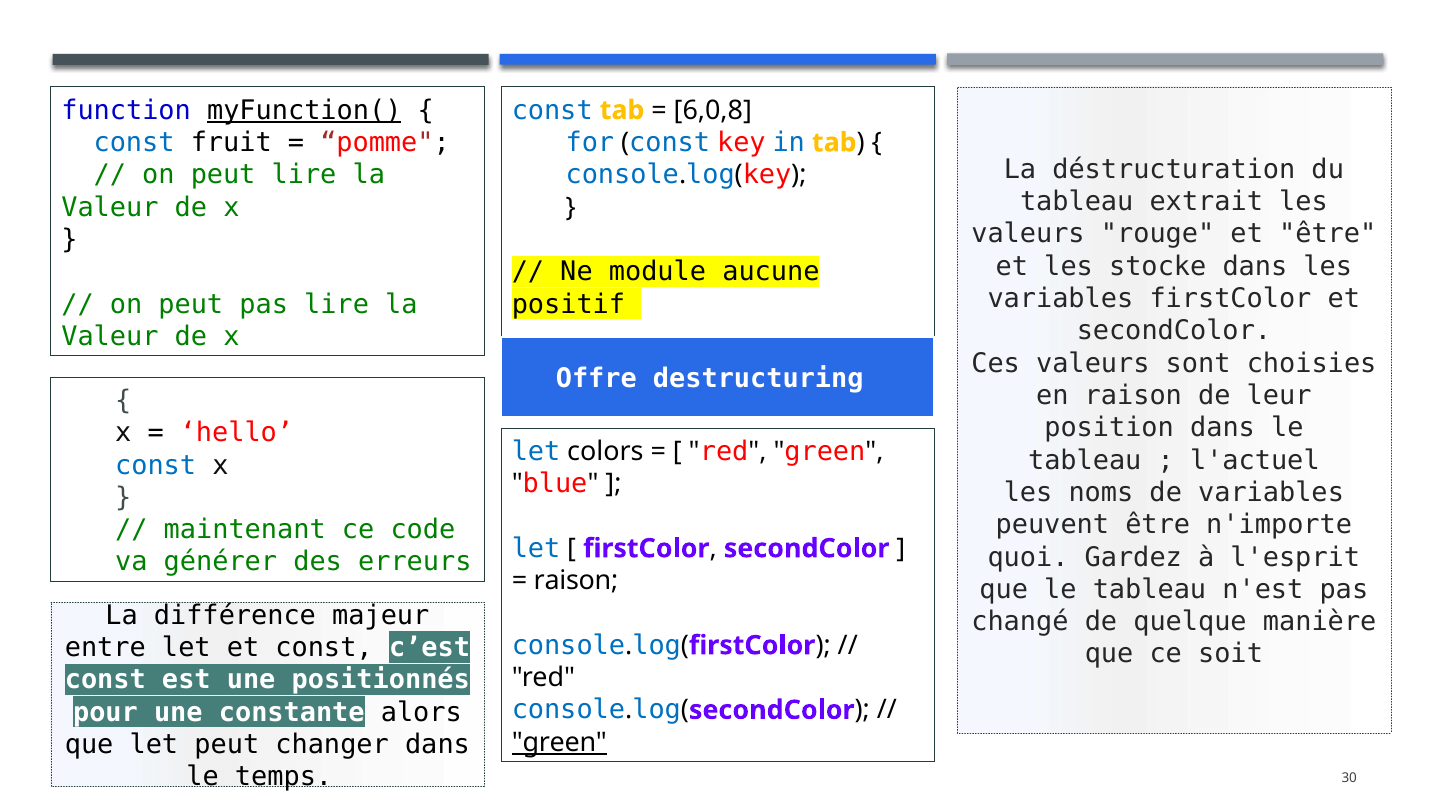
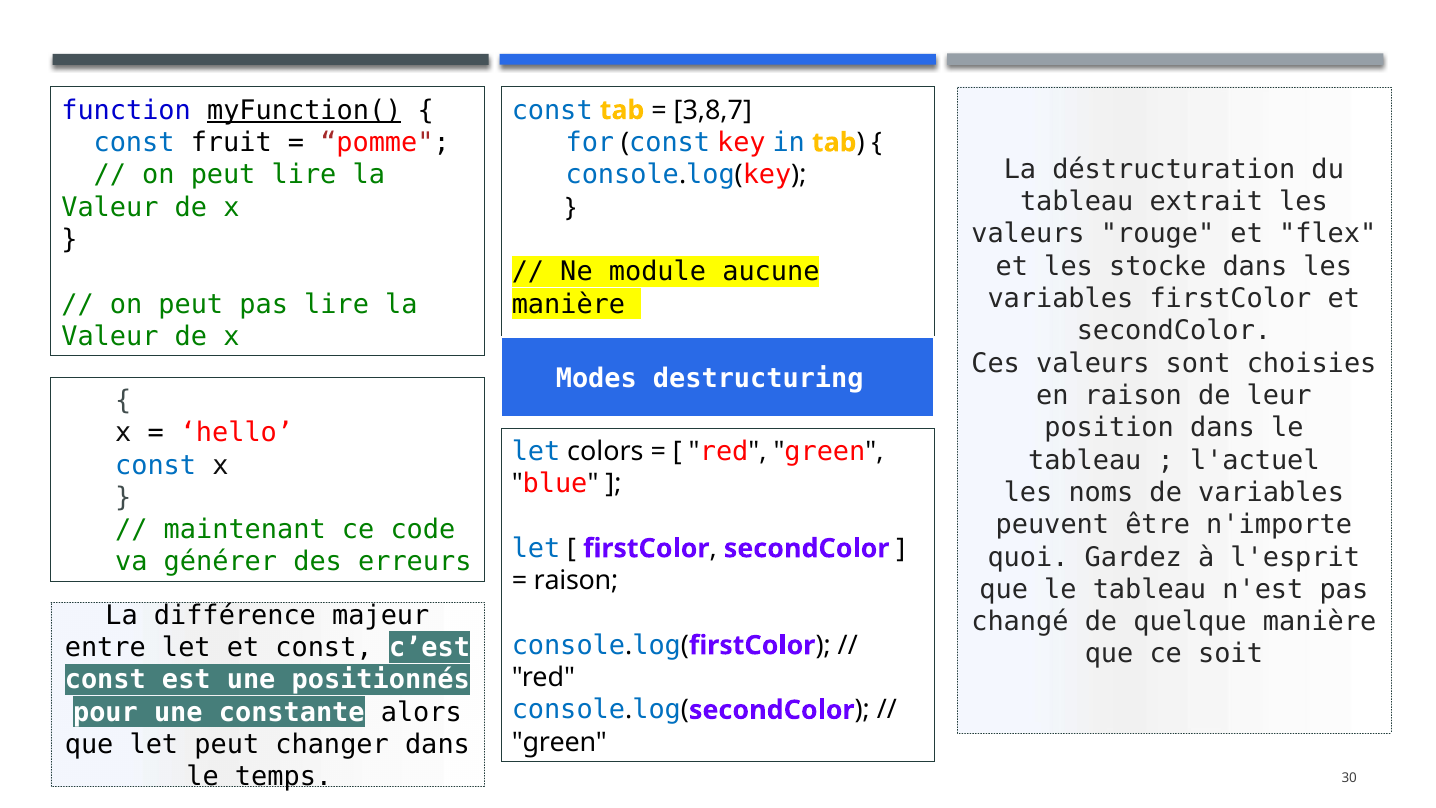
6,0,8: 6,0,8 -> 3,8,7 (713, 110)
et être: être -> flex (1328, 234)
positif: positif -> manière (568, 304)
Offre: Offre -> Modes (596, 379)
green underline: present -> none (559, 742)
